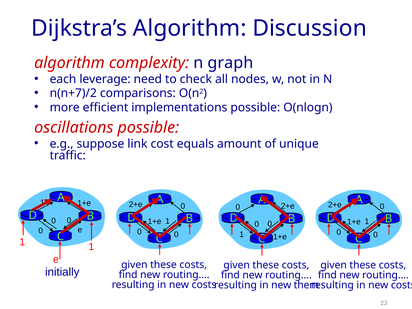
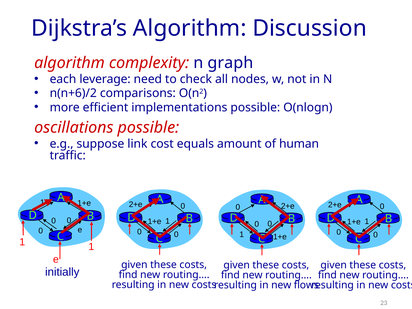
n(n+7)/2: n(n+7)/2 -> n(n+6)/2 (73, 93)
unique: unique -> human (299, 144)
them: them -> flows (306, 285)
